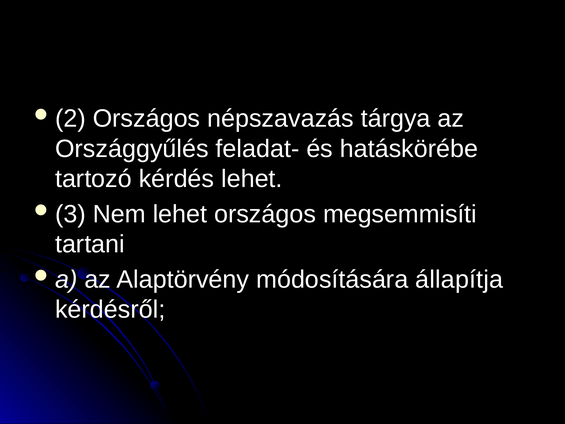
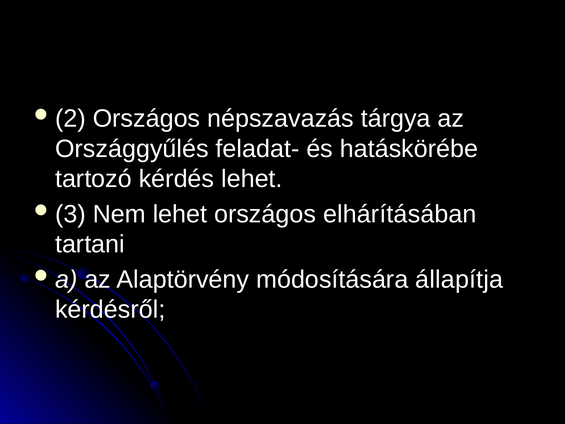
megsemmisíti: megsemmisíti -> elhárításában (400, 214)
